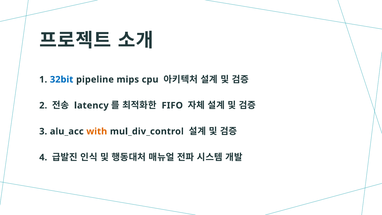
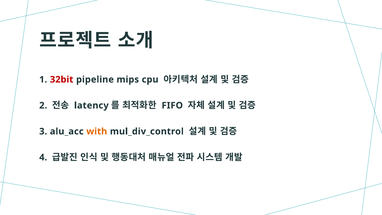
32bit colour: blue -> red (62, 79)
